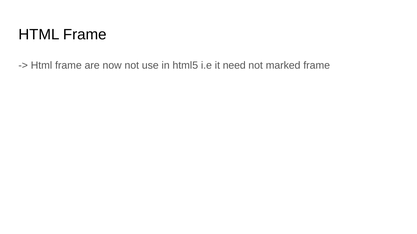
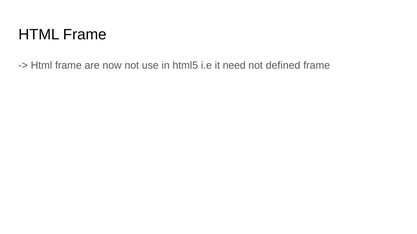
marked: marked -> defined (283, 66)
